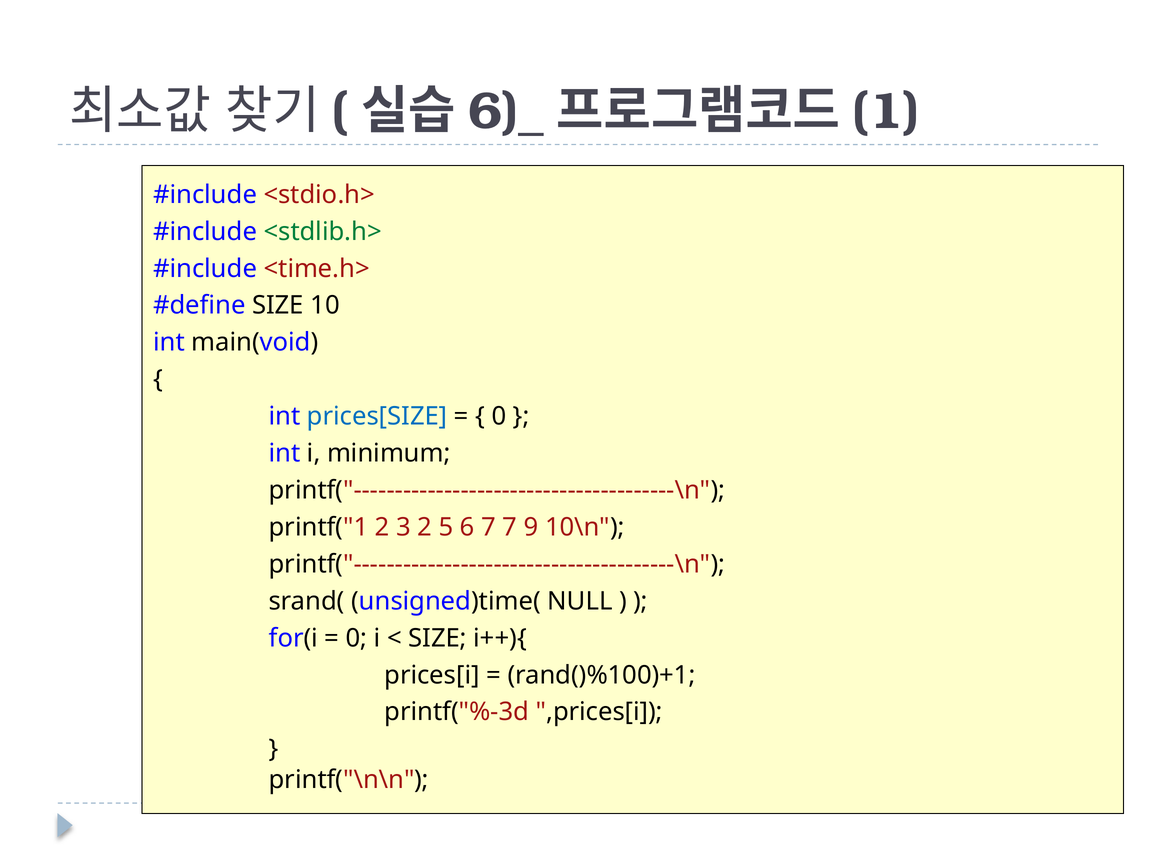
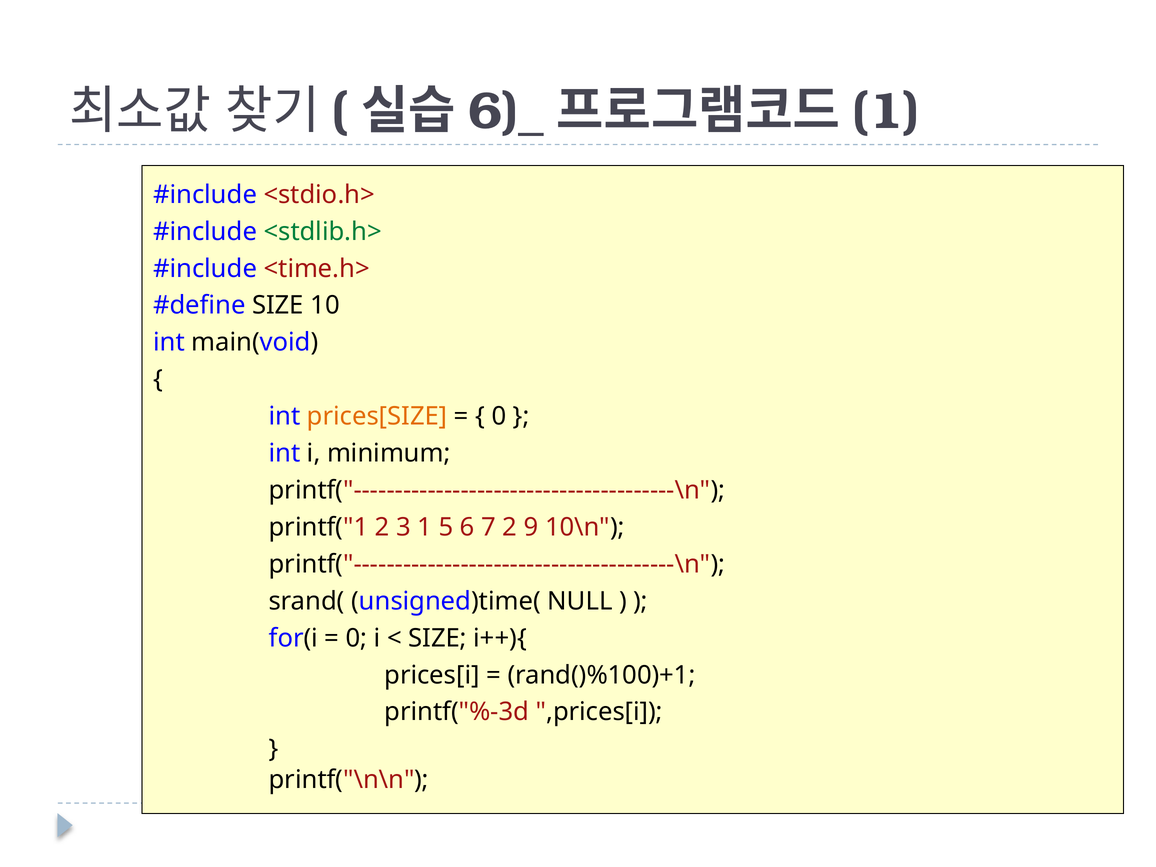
prices[SIZE colour: blue -> orange (377, 416)
3 2: 2 -> 1 (425, 527)
7 7: 7 -> 2 (510, 527)
